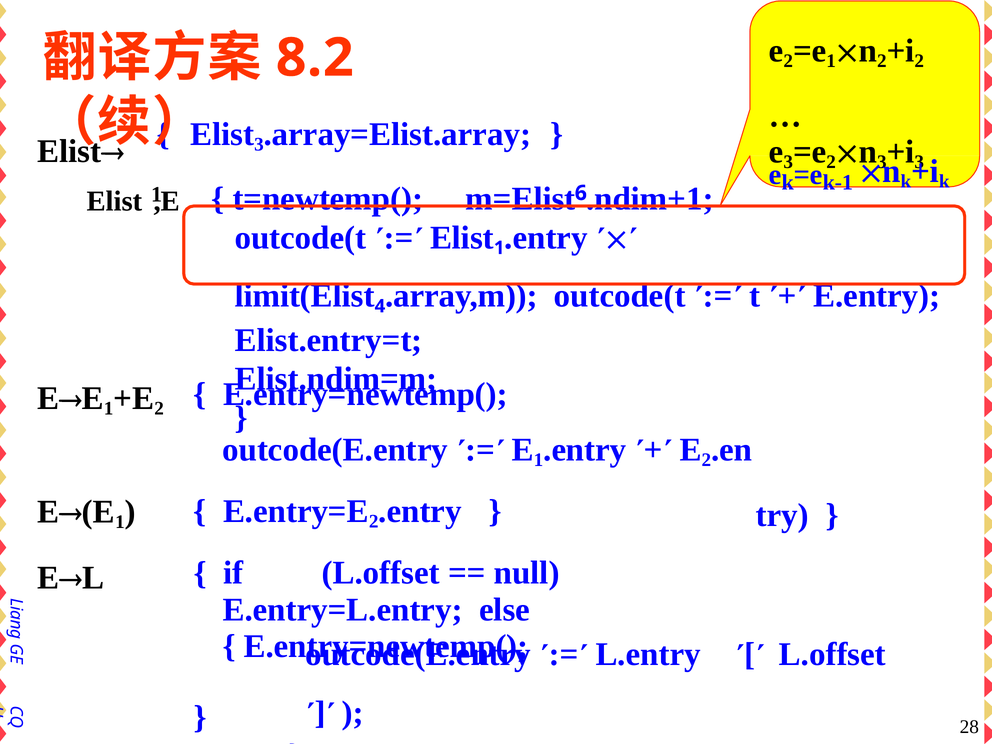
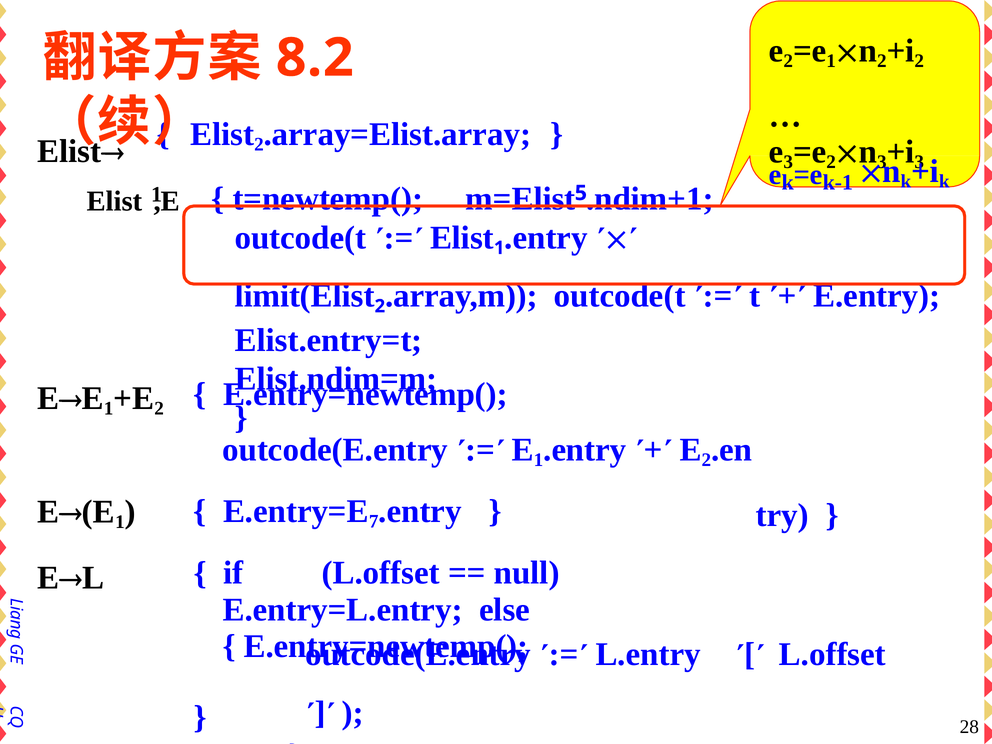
Elist 3: 3 -> 2 (259, 144)
6: 6 -> 5 (581, 193)
4: 4 -> 2 (380, 306)
2: 2 -> 7 (374, 521)
